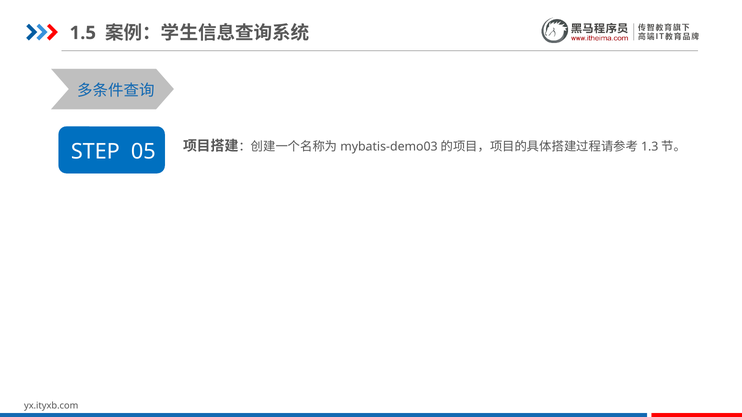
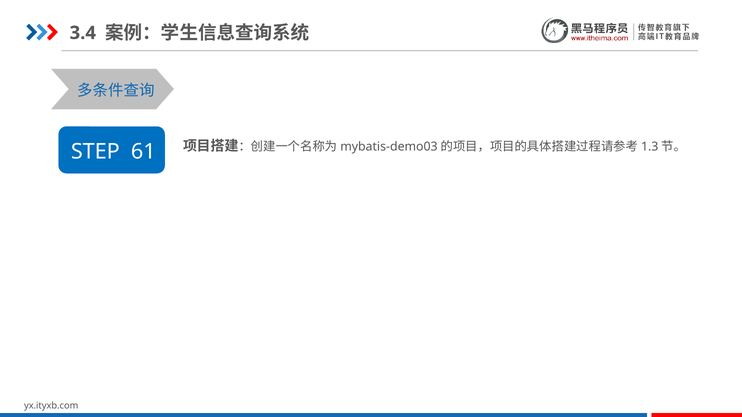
1.5: 1.5 -> 3.4 (83, 33)
05: 05 -> 61 (143, 152)
